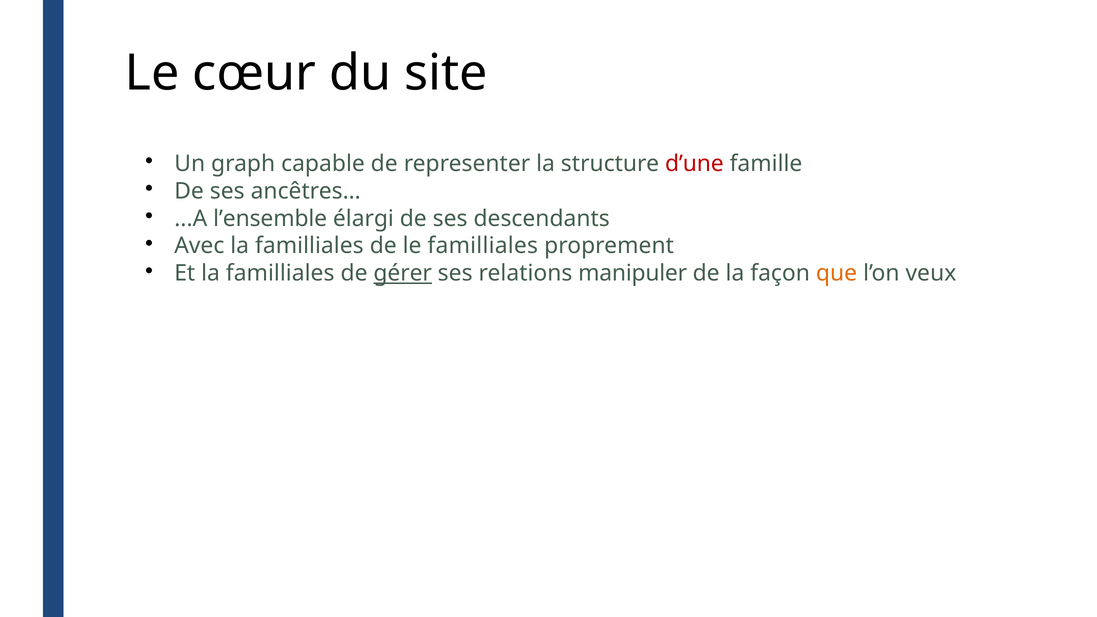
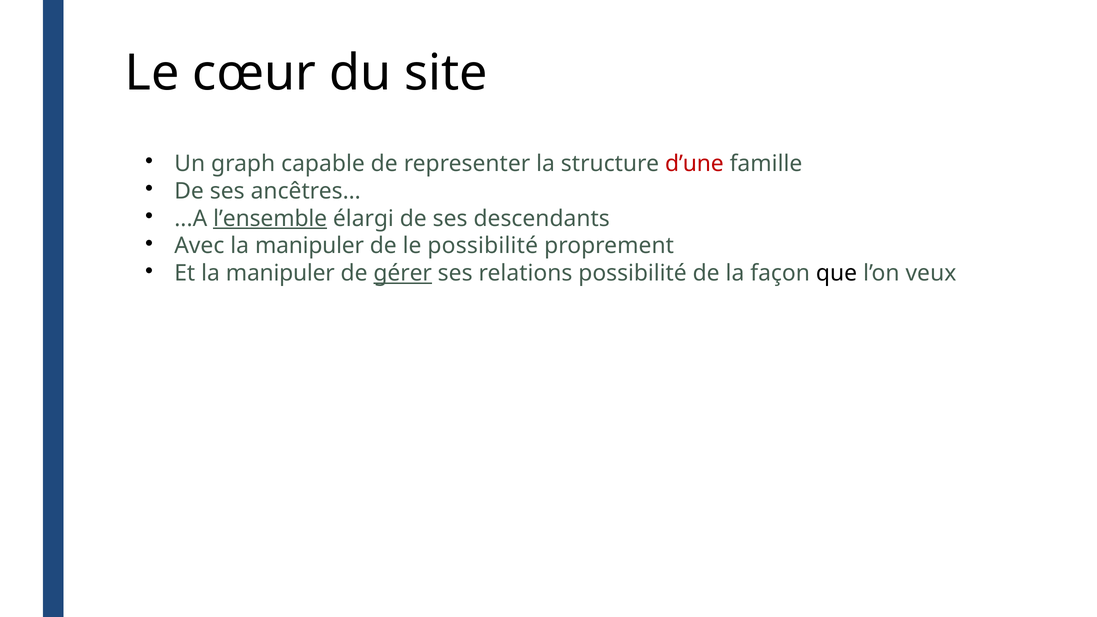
l’ensemble underline: none -> present (270, 218)
Avec la familliales: familliales -> manipuler (309, 246)
le familliales: familliales -> possibilité (483, 246)
Et la familliales: familliales -> manipuler (280, 273)
relations manipuler: manipuler -> possibilité (633, 273)
que colour: orange -> black (837, 273)
